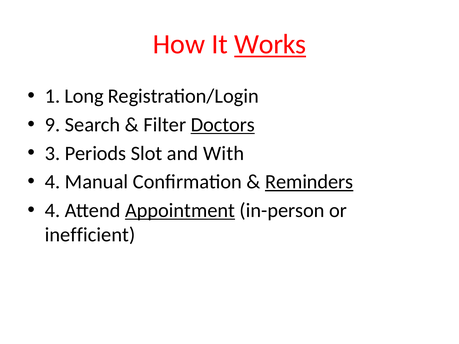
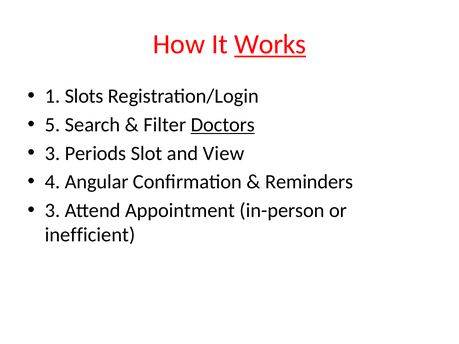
Long: Long -> Slots (84, 96)
9: 9 -> 5 (52, 125)
With: With -> View (224, 153)
Manual: Manual -> Angular (97, 182)
Reminders underline: present -> none (309, 182)
4: 4 -> 3 (52, 211)
Appointment underline: present -> none (180, 211)
